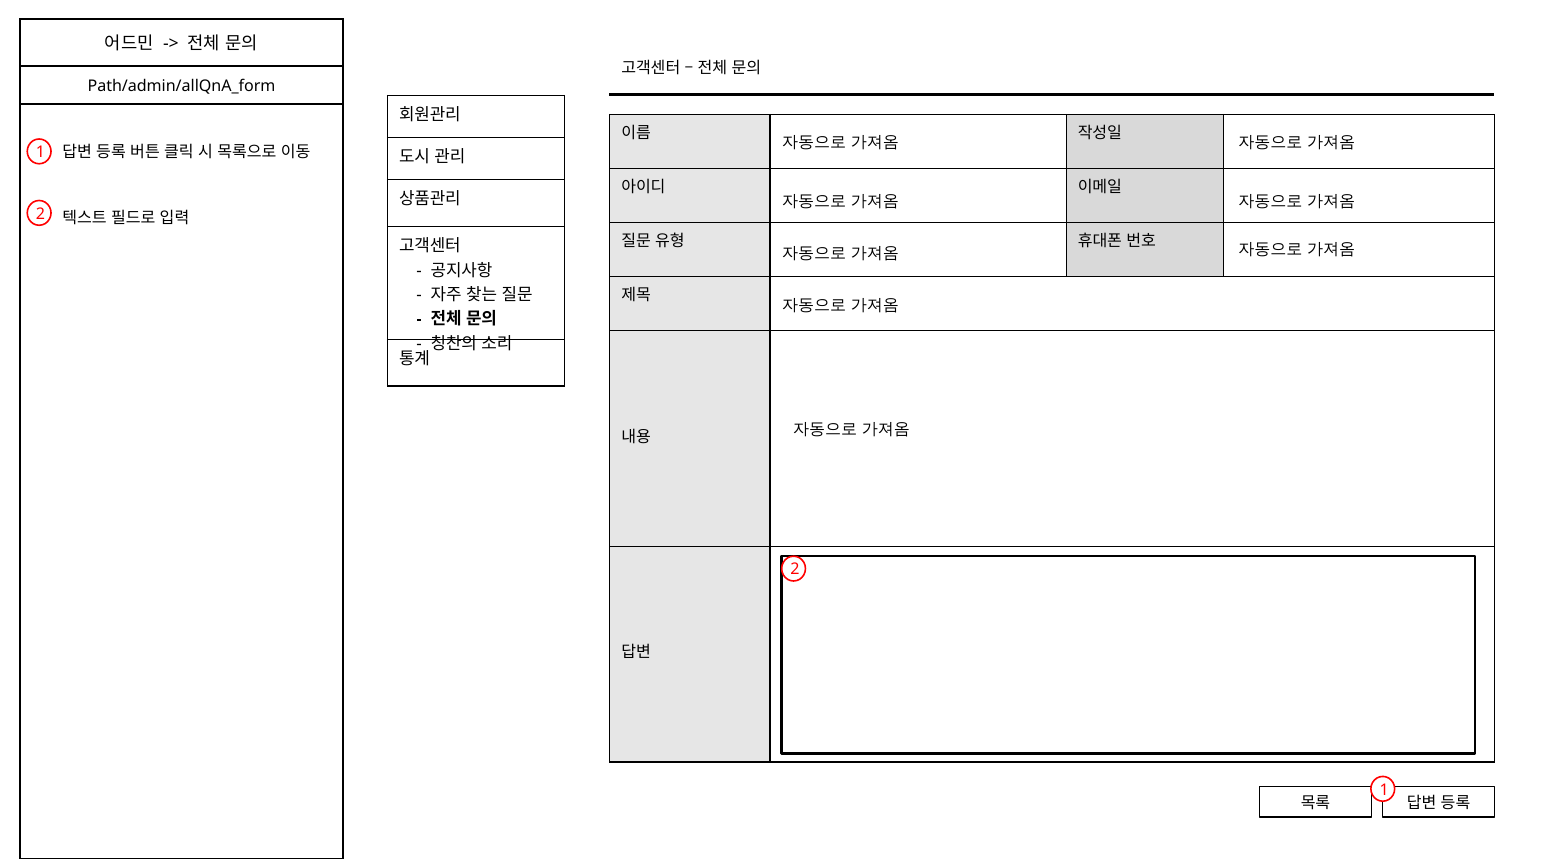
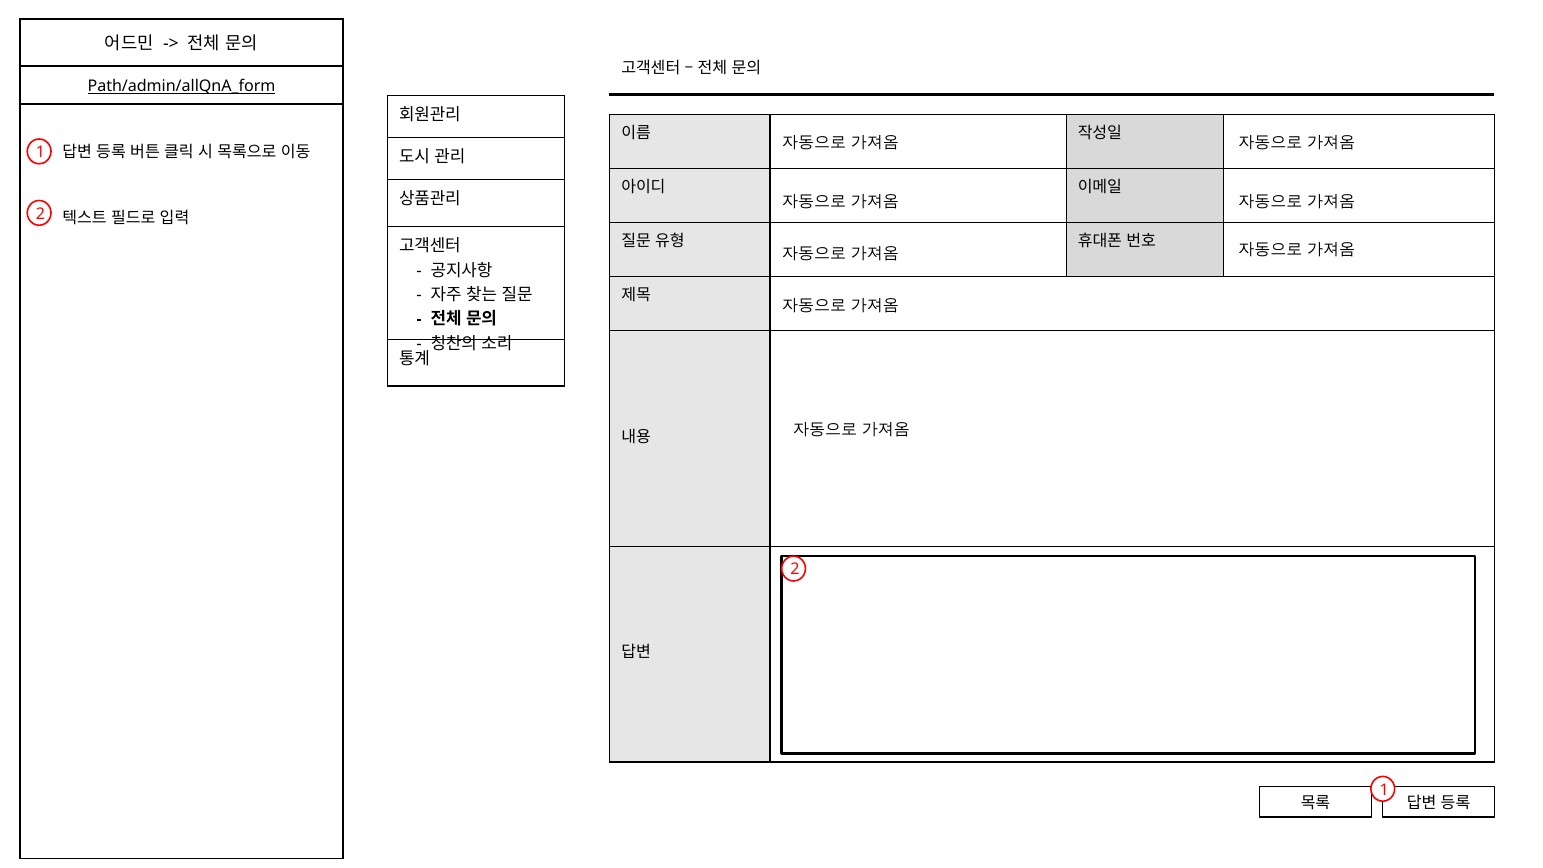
Path/admin/allQnA_form underline: none -> present (182, 86)
